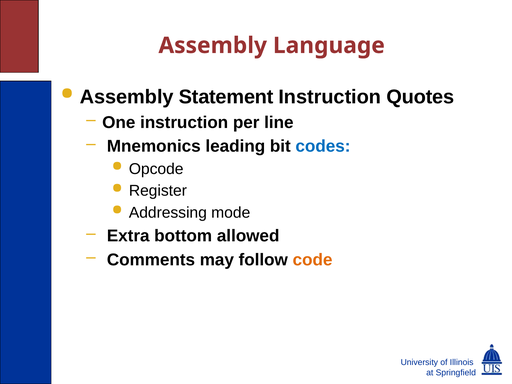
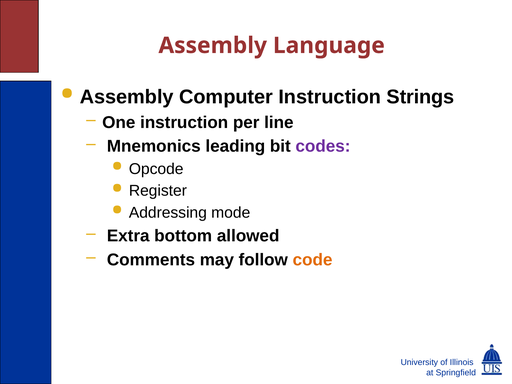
Statement: Statement -> Computer (226, 97)
Quotes: Quotes -> Strings (420, 97)
codes colour: blue -> purple (323, 146)
